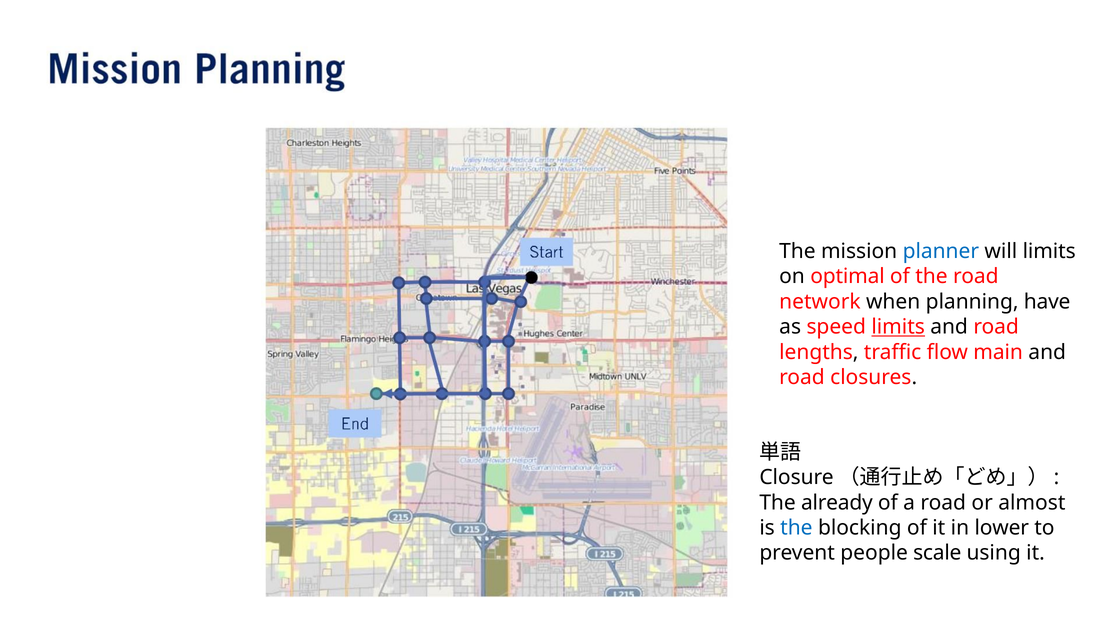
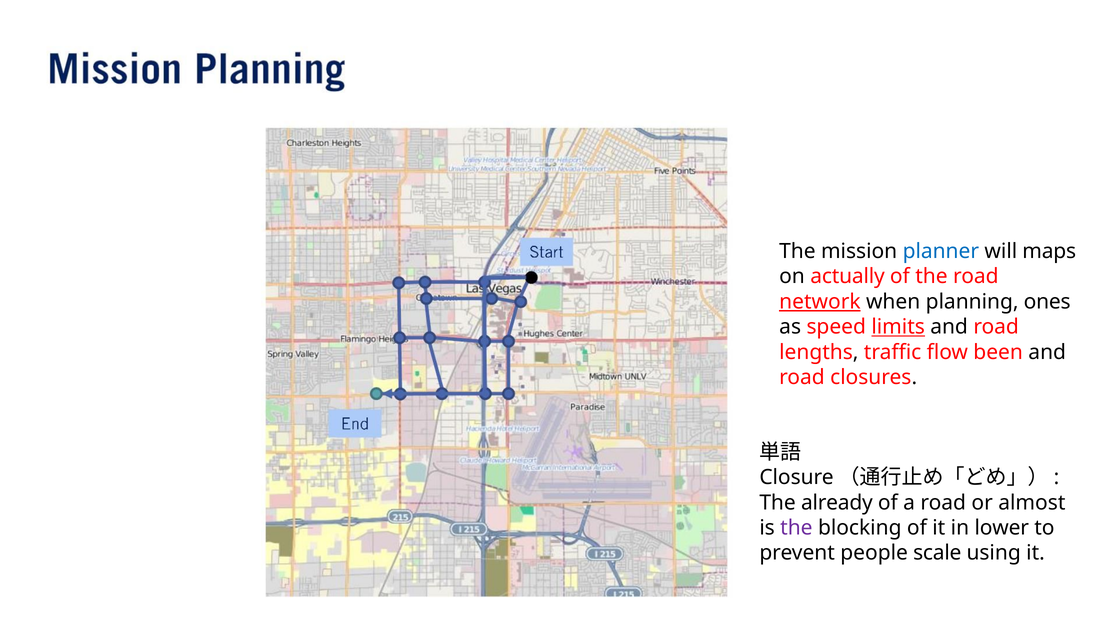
will limits: limits -> maps (1049, 251)
optimal: optimal -> actually (848, 276)
network underline: none -> present (820, 301)
have: have -> ones (1047, 301)
main: main -> been (998, 352)
the colour: blue -> purple (796, 527)
